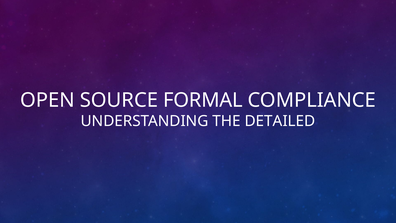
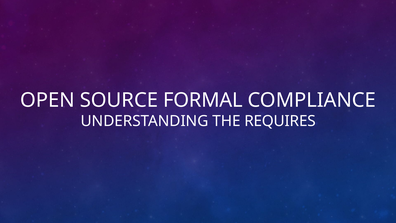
DETAILED: DETAILED -> REQUIRES (280, 121)
